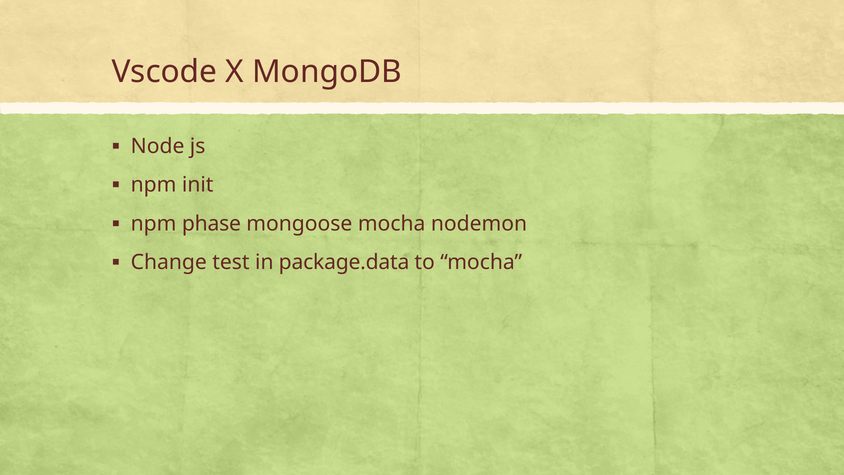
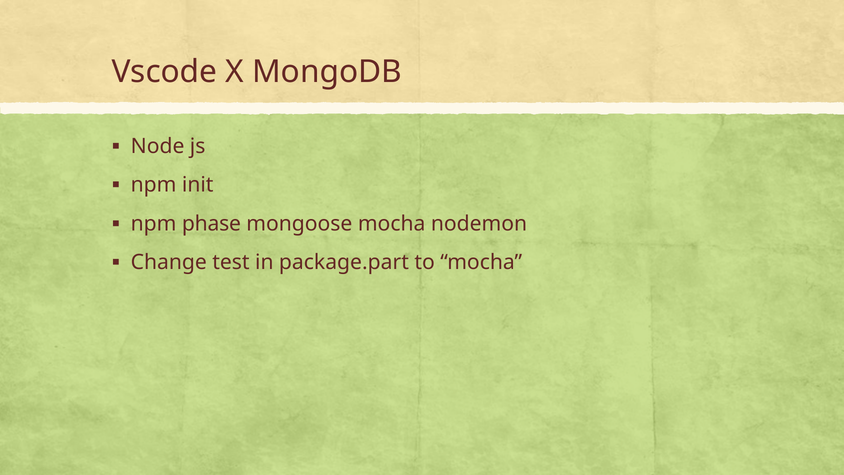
package.data: package.data -> package.part (344, 262)
